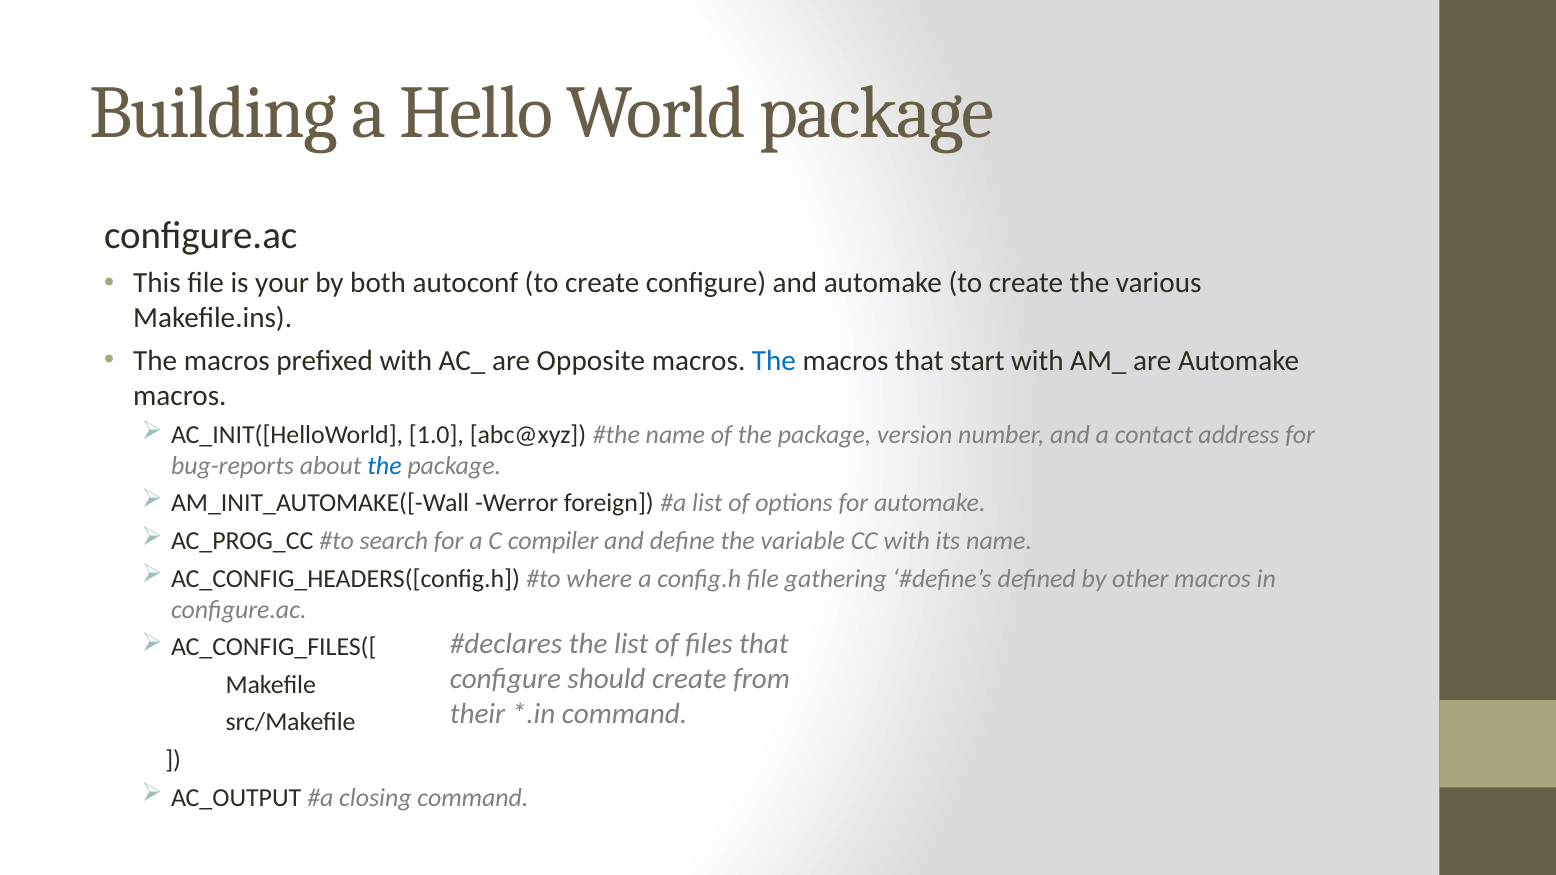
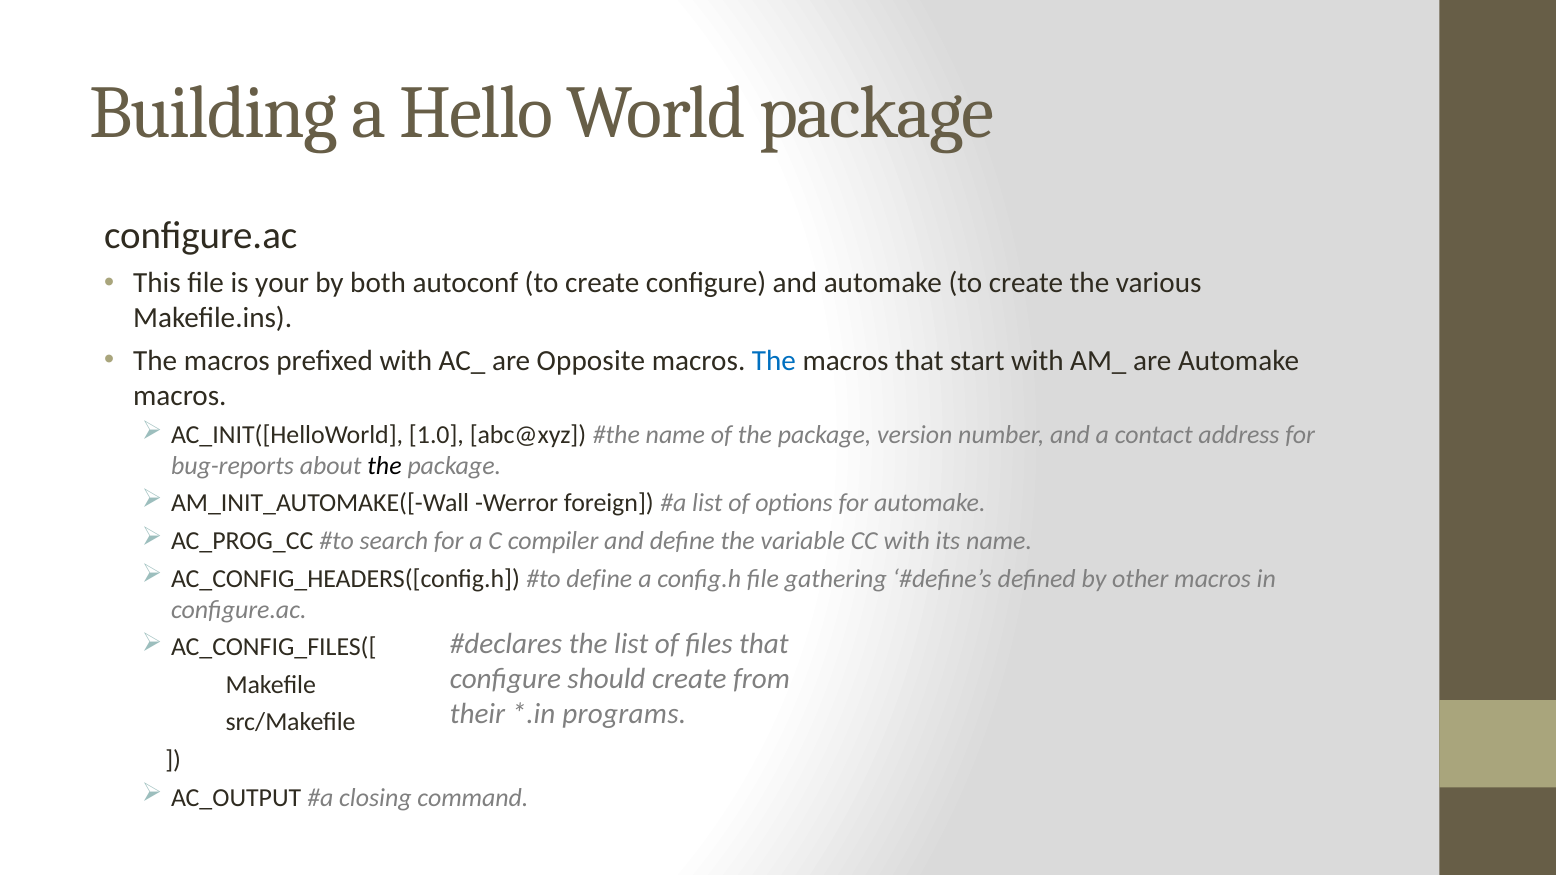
the colour: blue -> black (384, 466)
where: where -> define (599, 579)
command: command -> programs (624, 714)
